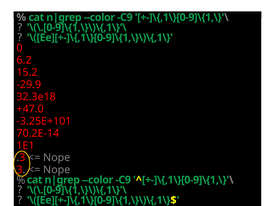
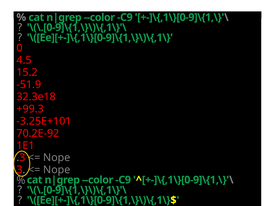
6.2: 6.2 -> 4.5 (24, 60)
-29.9: -29.9 -> -51.9 (29, 85)
+47.0: +47.0 -> +99.3 (30, 109)
70.2E-14: 70.2E-14 -> 70.2E-92 (38, 133)
